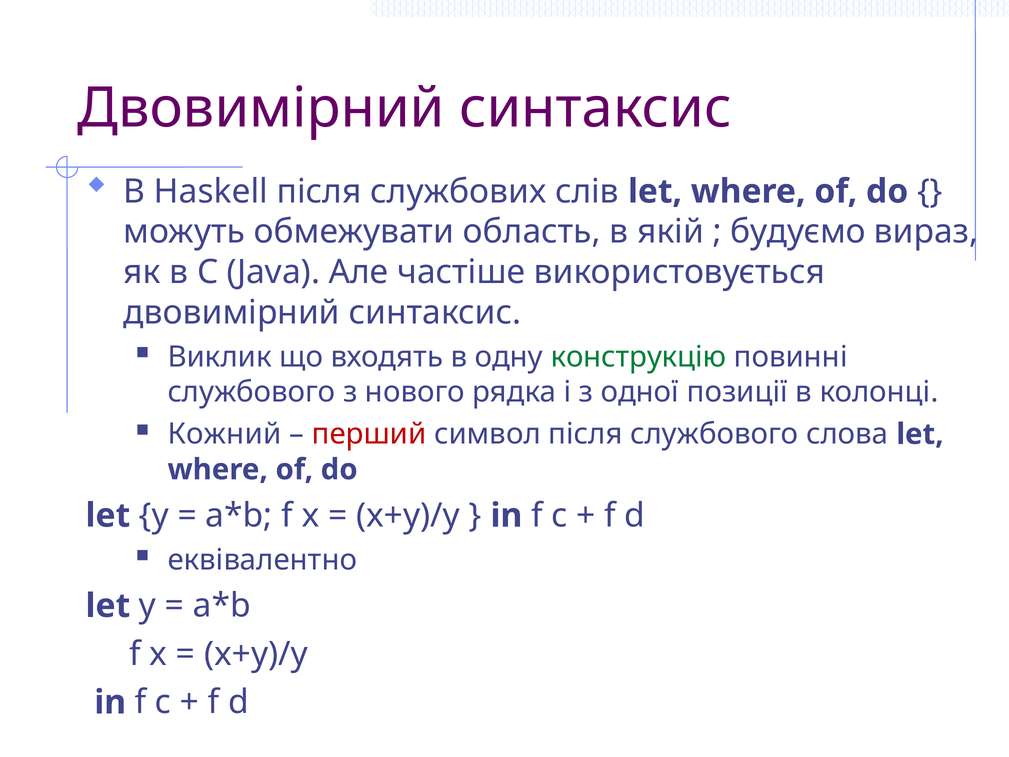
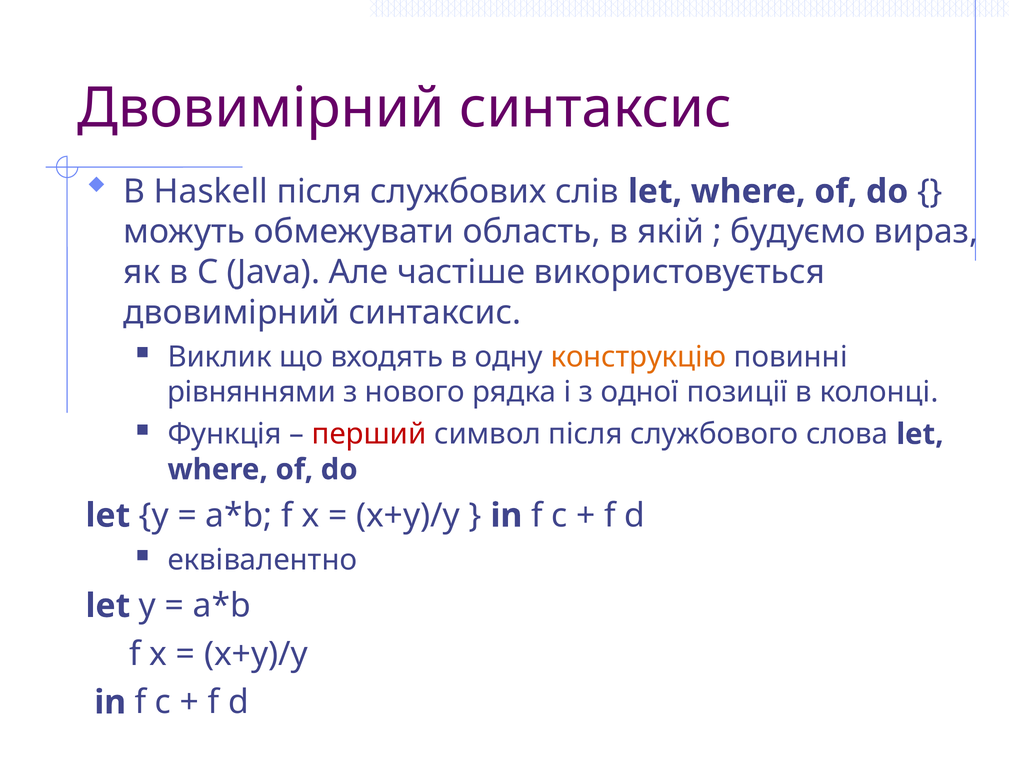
конструкцію colour: green -> orange (638, 357)
службового: службового -> рівняннями (252, 392)
Кожний: Кожний -> Функція (225, 434)
